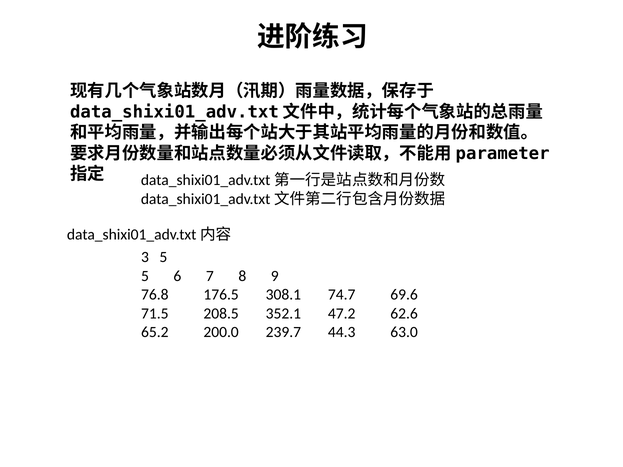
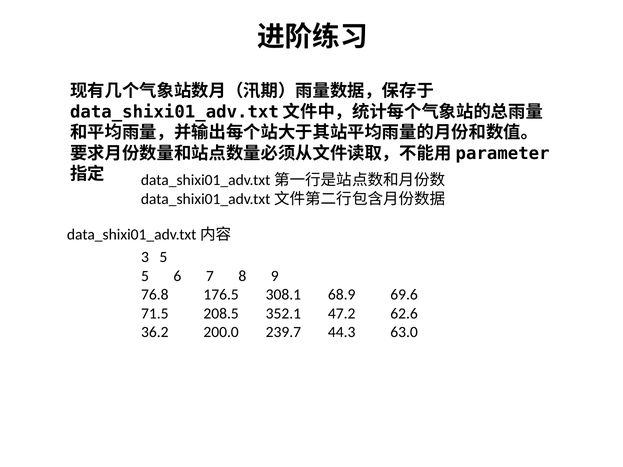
74.7: 74.7 -> 68.9 (342, 295)
65.2: 65.2 -> 36.2 (155, 332)
